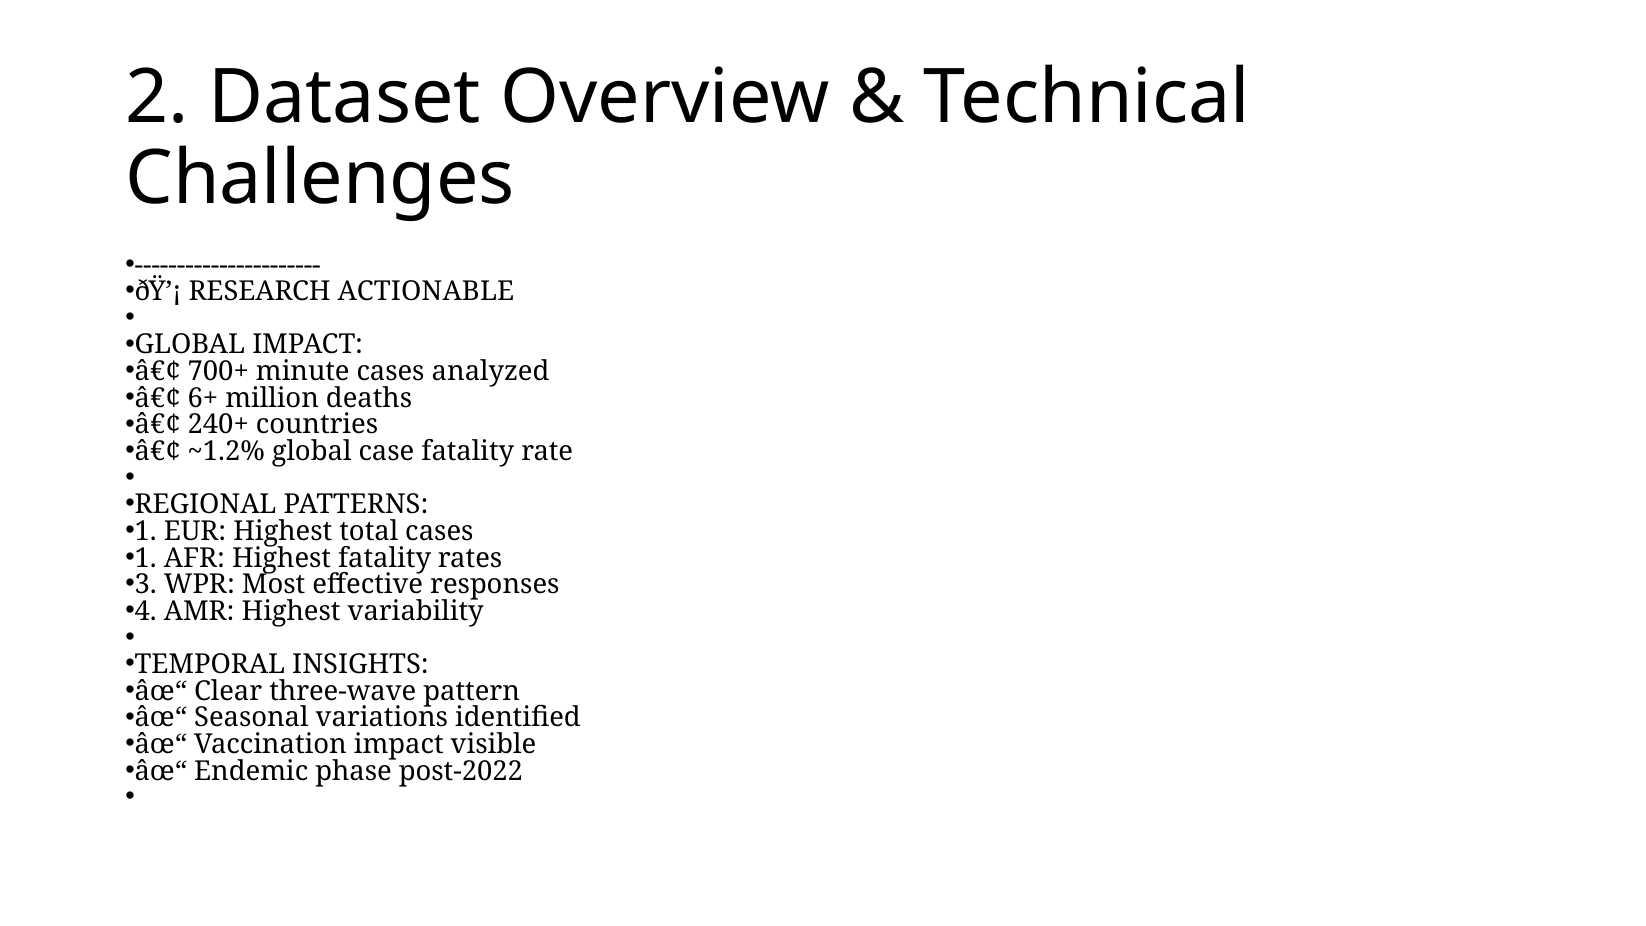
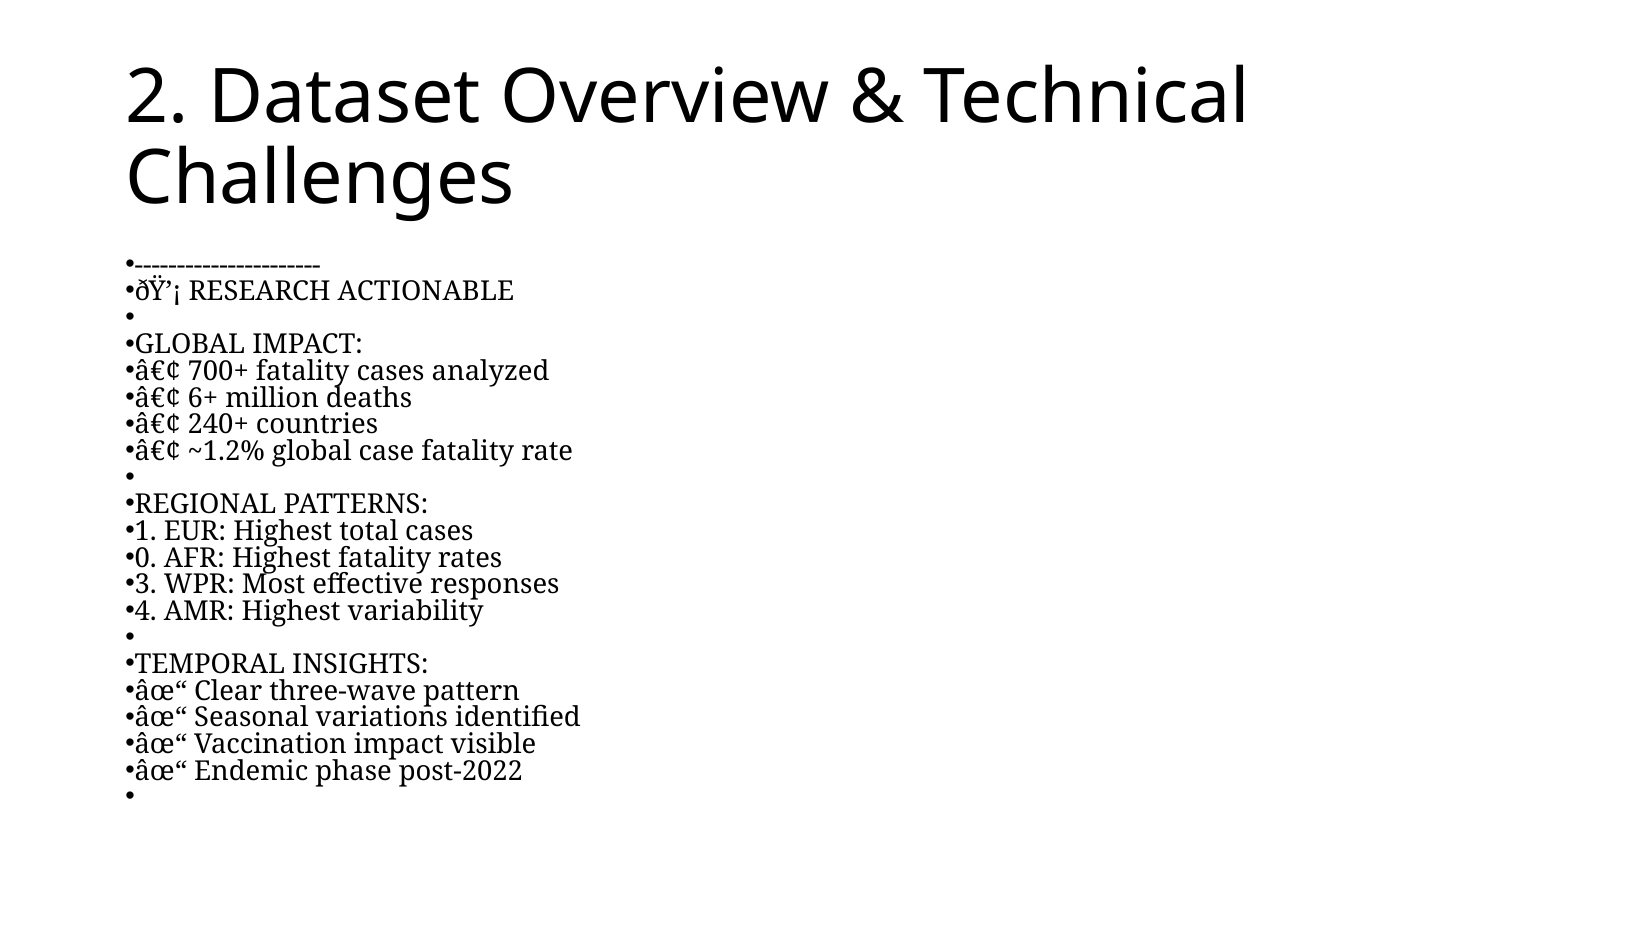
700+ minute: minute -> fatality (303, 371)
1: 1 -> 0 (146, 558)
